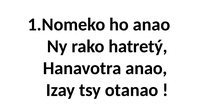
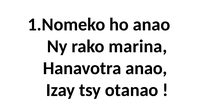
hatretý: hatretý -> marina (138, 46)
